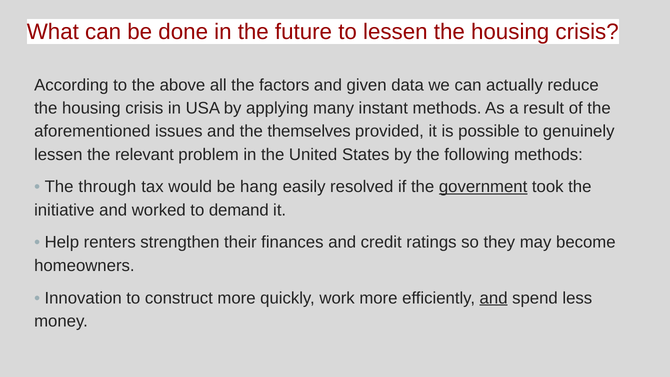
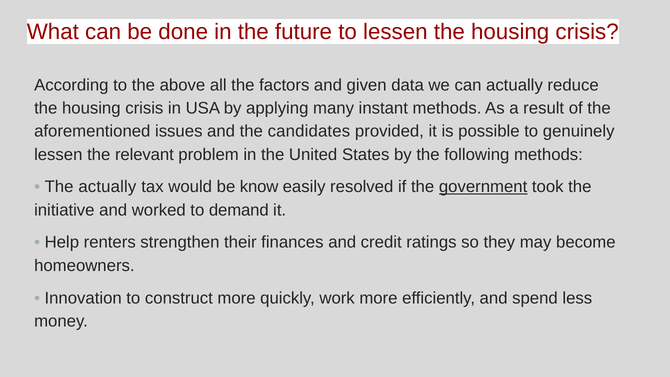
themselves: themselves -> candidates (309, 131)
The through: through -> actually (107, 187)
hang: hang -> know (259, 187)
and underline: present -> none (494, 298)
